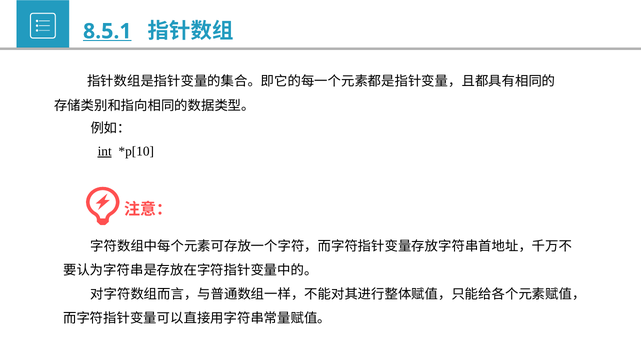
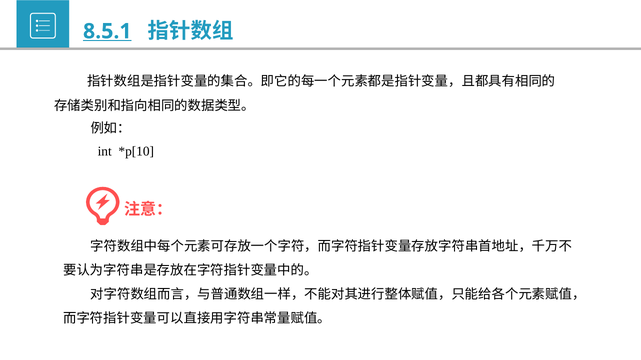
int underline: present -> none (105, 152)
